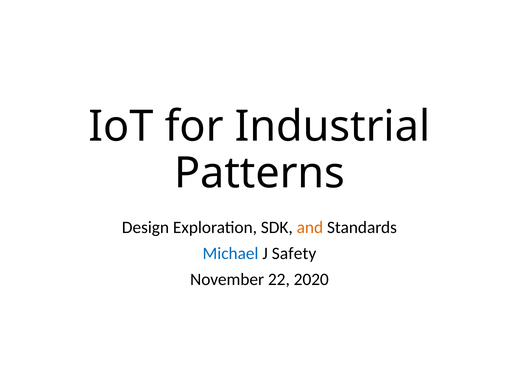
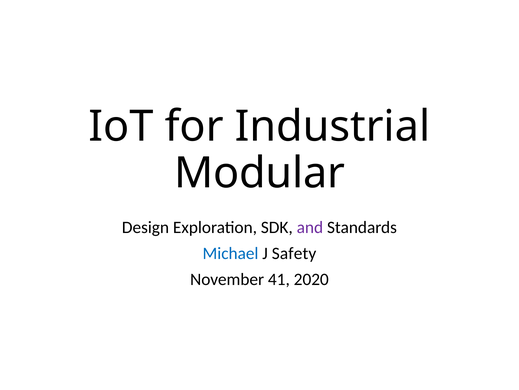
Patterns: Patterns -> Modular (260, 173)
and colour: orange -> purple (310, 227)
22: 22 -> 41 (279, 279)
